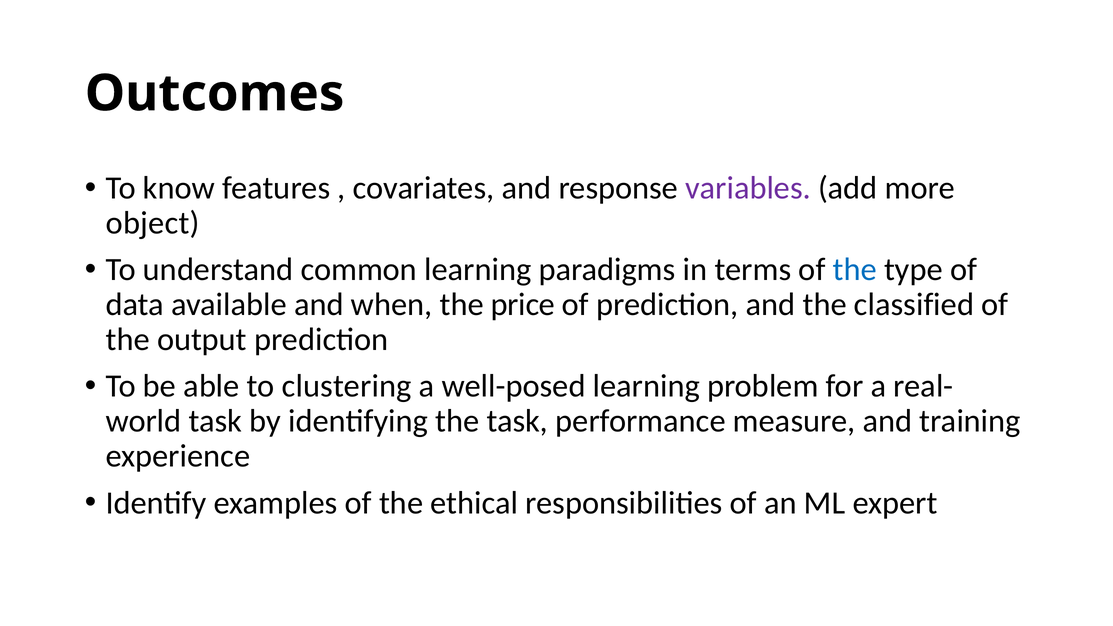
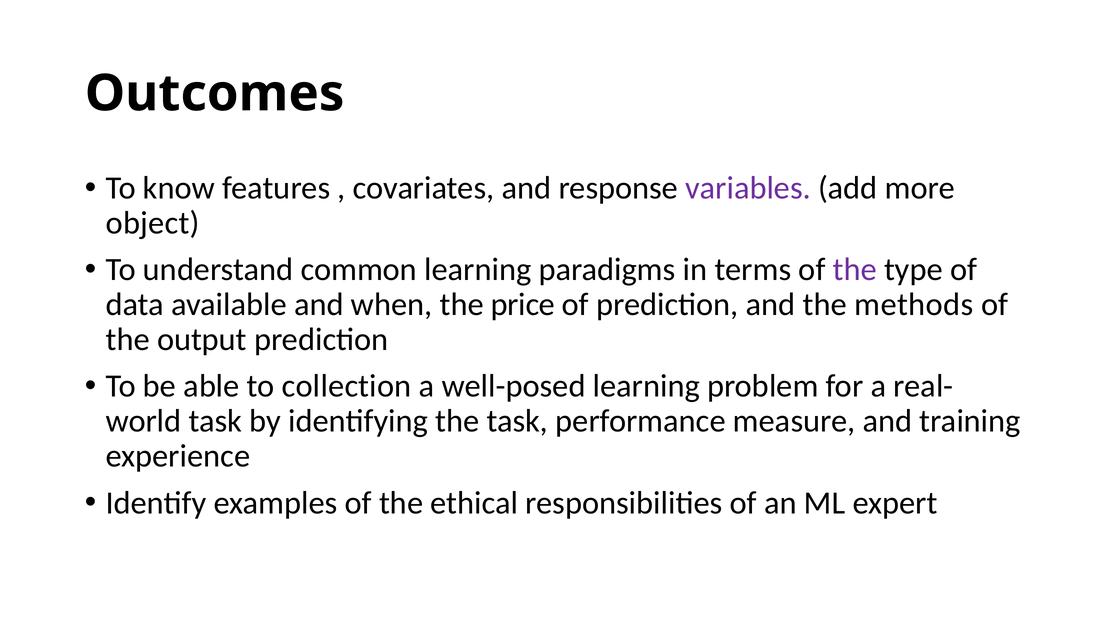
the colour: blue -> purple (855, 270)
classified: classified -> methods (914, 305)
clustering: clustering -> collection (347, 386)
